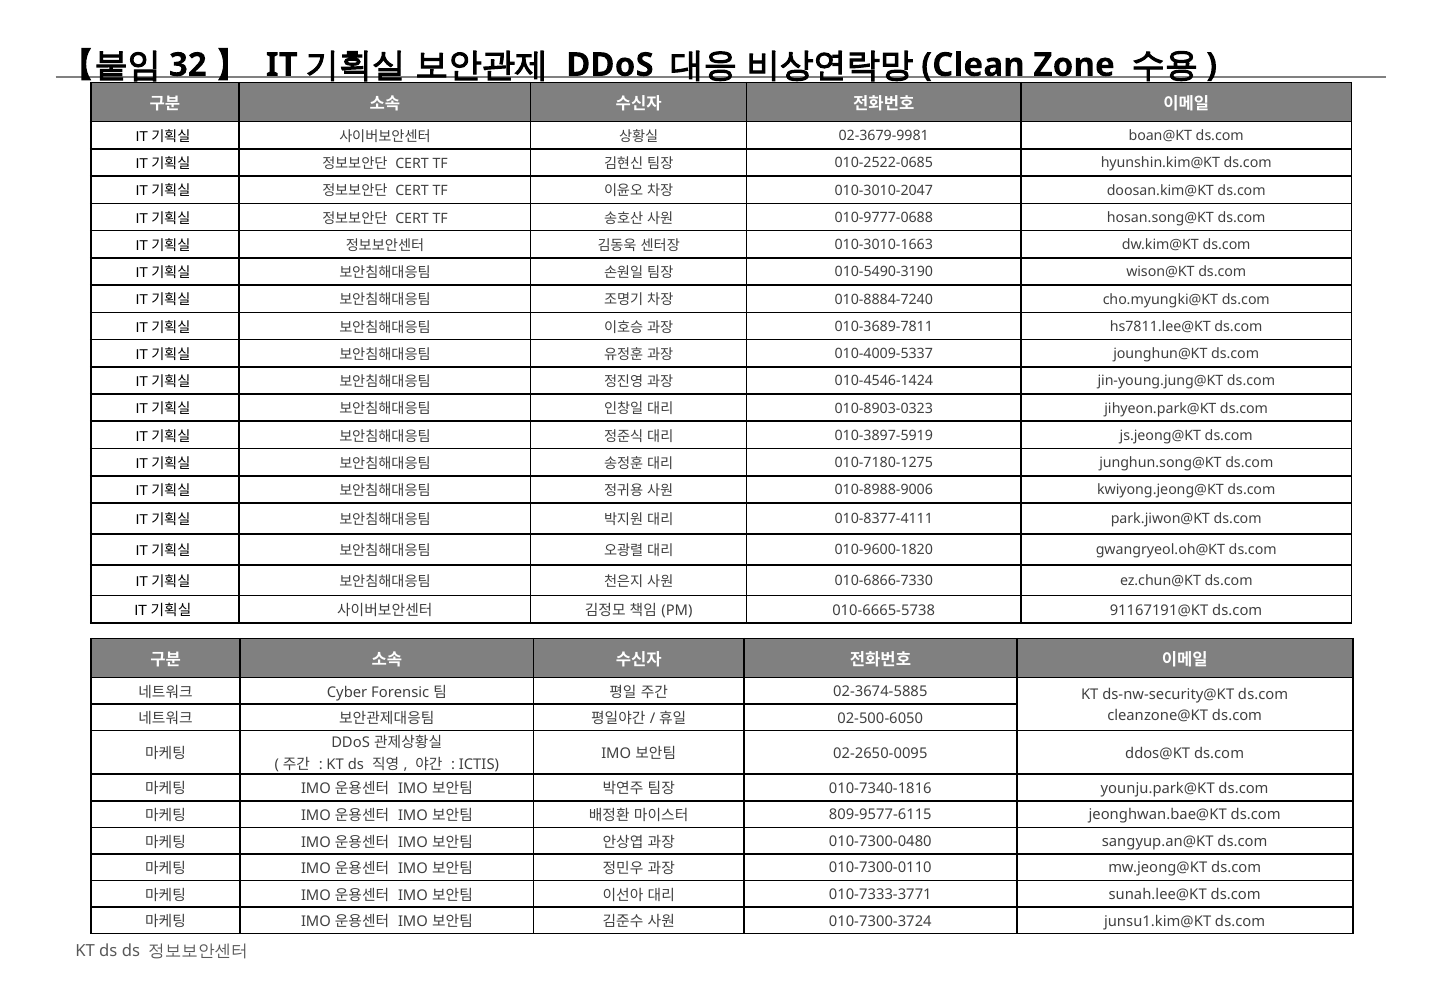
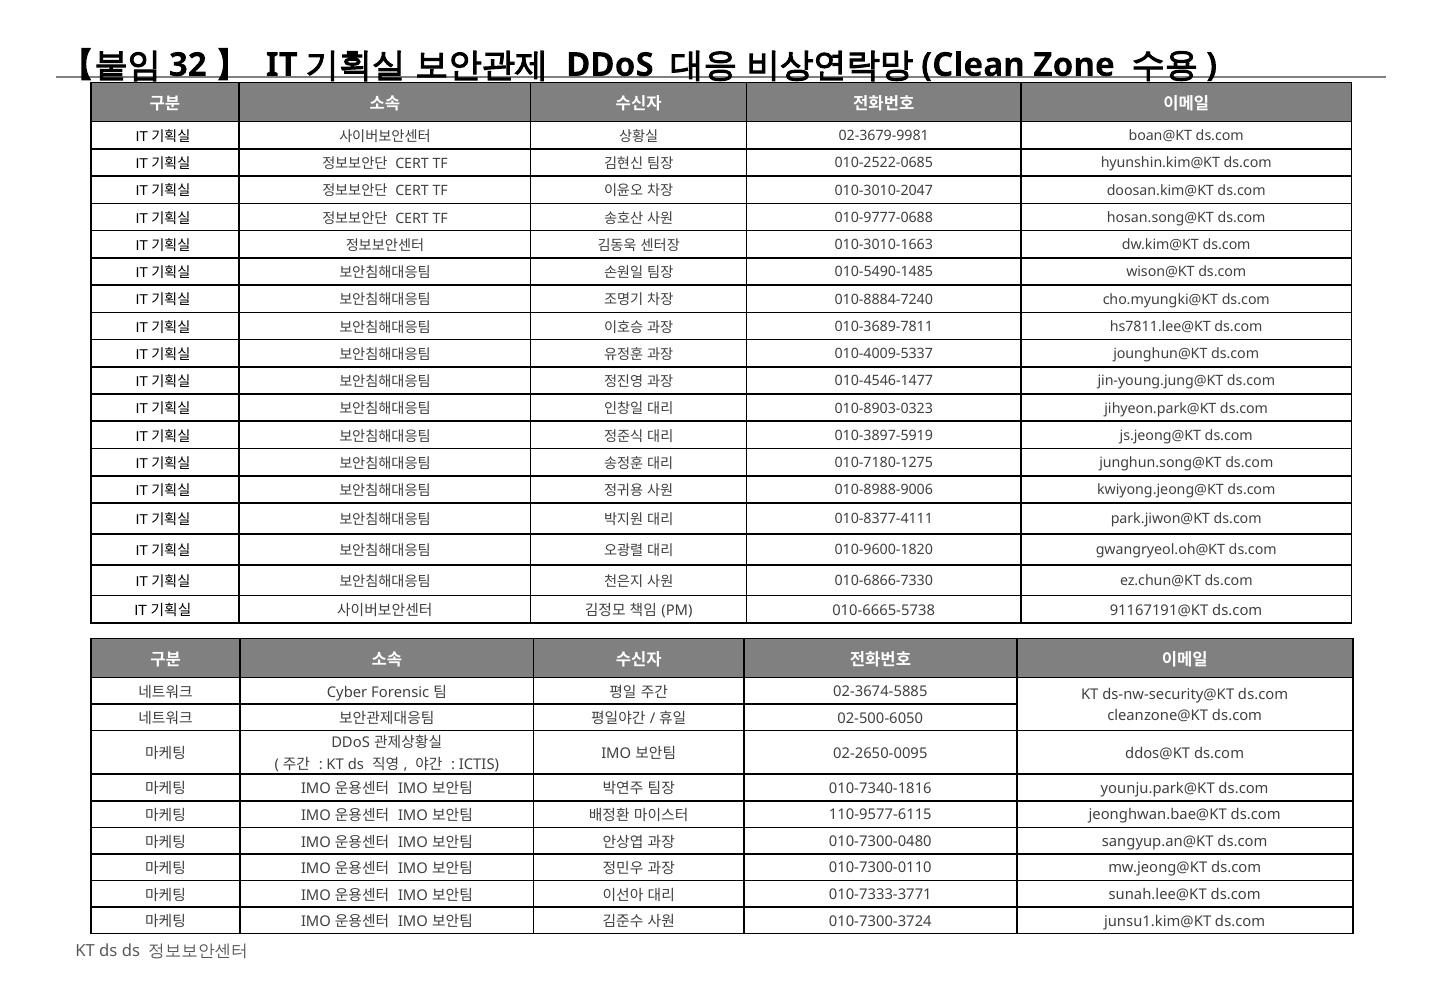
010-5490-3190: 010-5490-3190 -> 010-5490-1485 (884, 272)
010-4546-1424: 010-4546-1424 -> 010-4546-1477 (884, 381)
809-9577-6115: 809-9577-6115 -> 110-9577-6115 (880, 815)
